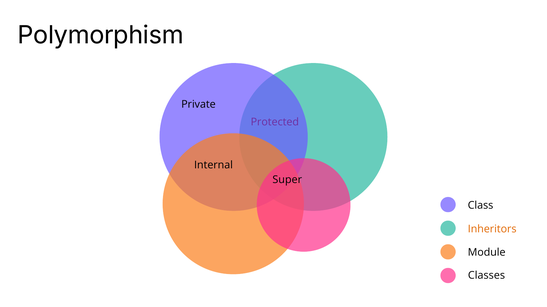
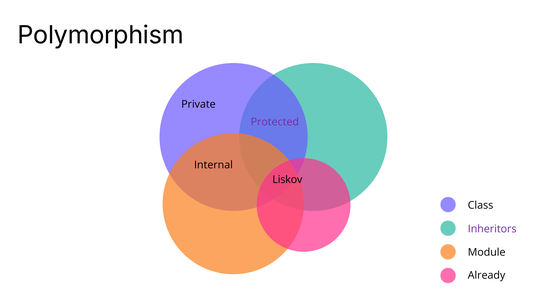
Super: Super -> Liskov (287, 180)
Inheritors colour: orange -> purple (492, 229)
Classes: Classes -> Already (487, 276)
